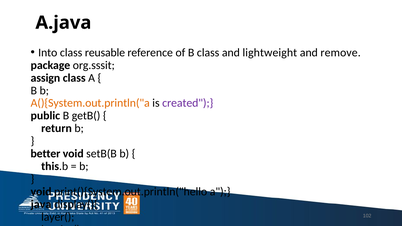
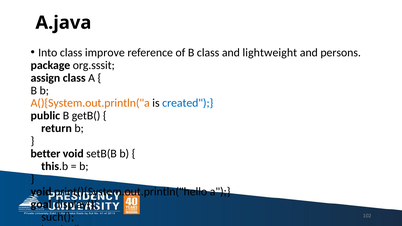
reusable: reusable -> improve (105, 53)
remove: remove -> persons (341, 53)
created colour: purple -> blue (188, 103)
java: java -> goal (41, 205)
layer(: layer( -> such( (58, 217)
